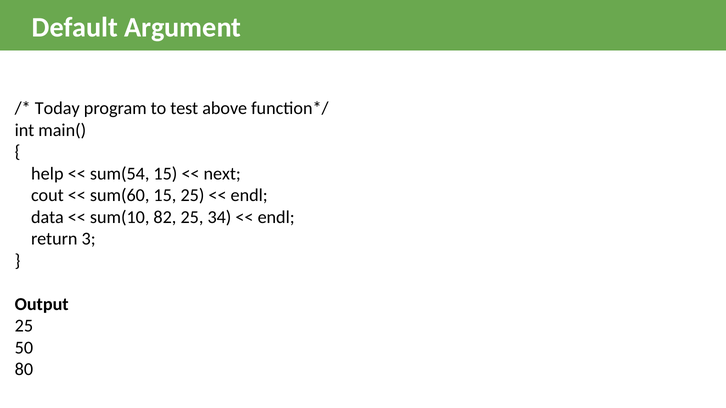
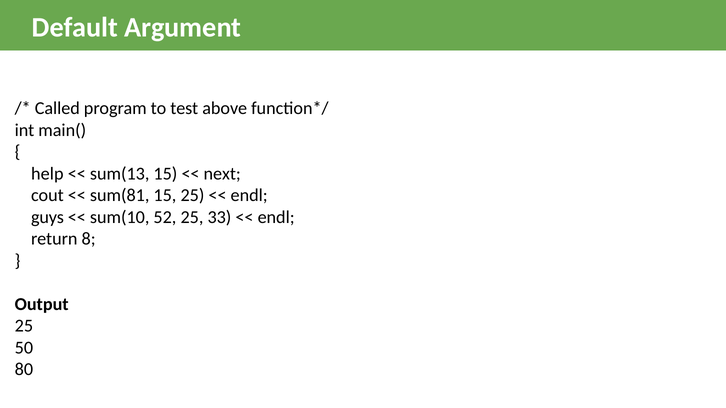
Today: Today -> Called (57, 108)
sum(54: sum(54 -> sum(13 (120, 174)
sum(60: sum(60 -> sum(81 (120, 196)
data: data -> guys (47, 217)
82: 82 -> 52 (165, 217)
34: 34 -> 33 (219, 217)
3: 3 -> 8 (89, 239)
